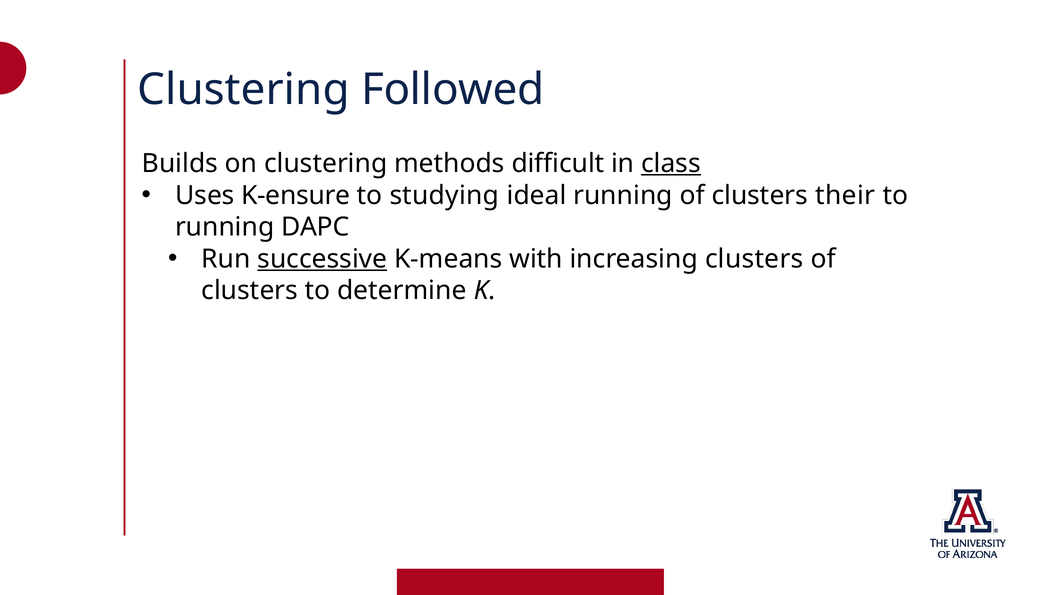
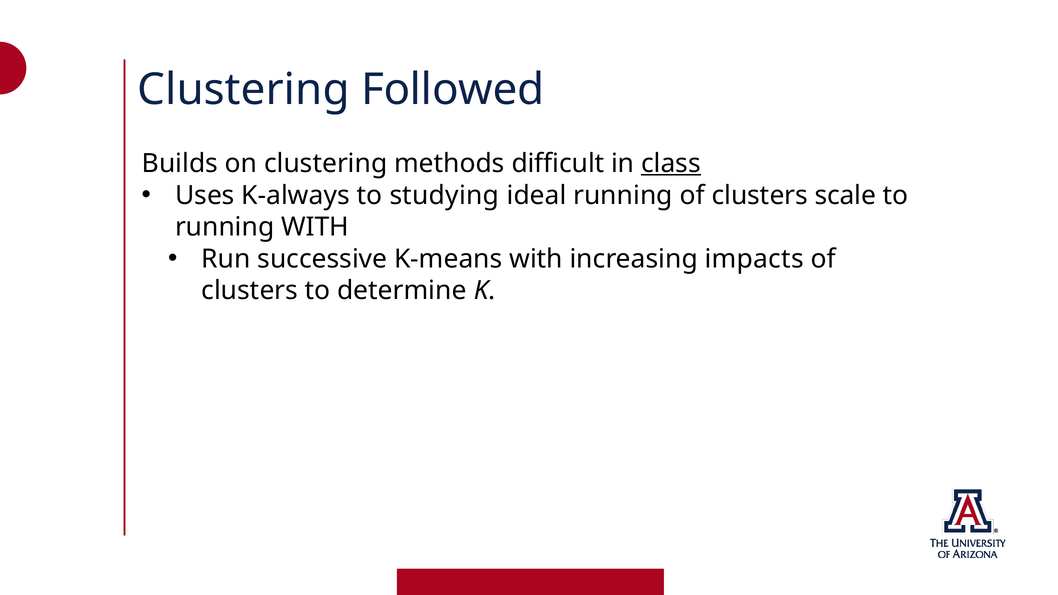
K-ensure: K-ensure -> K-always (296, 195)
their: their -> scale (845, 195)
running DAPC: DAPC -> WITH (315, 227)
successive underline: present -> none (322, 259)
increasing clusters: clusters -> impacts (754, 259)
